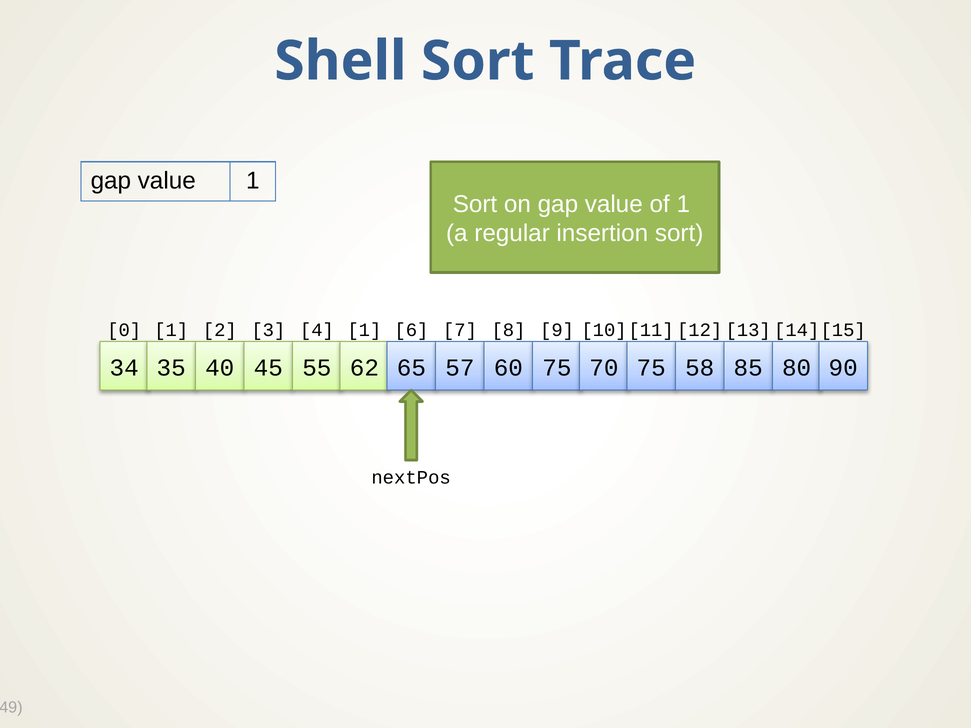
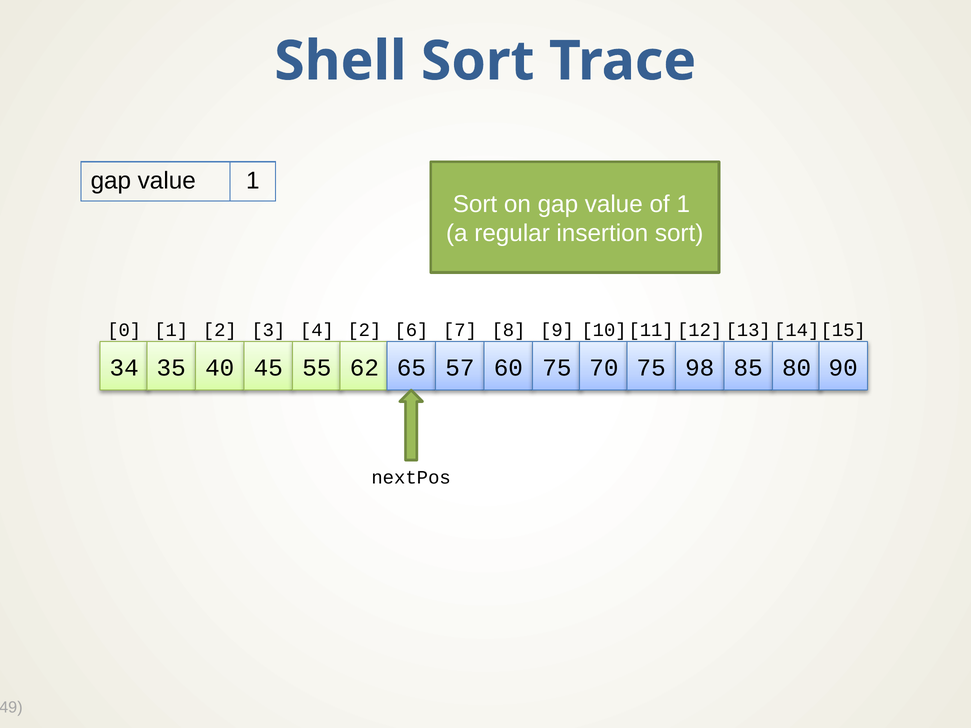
1: 1 -> 2 (364, 330)
58: 58 -> 98 (700, 368)
